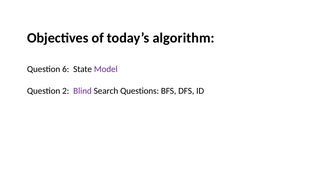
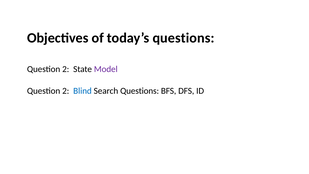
today’s algorithm: algorithm -> questions (184, 38)
6: 6 -> 2 (66, 69)
Blind colour: purple -> blue (82, 91)
